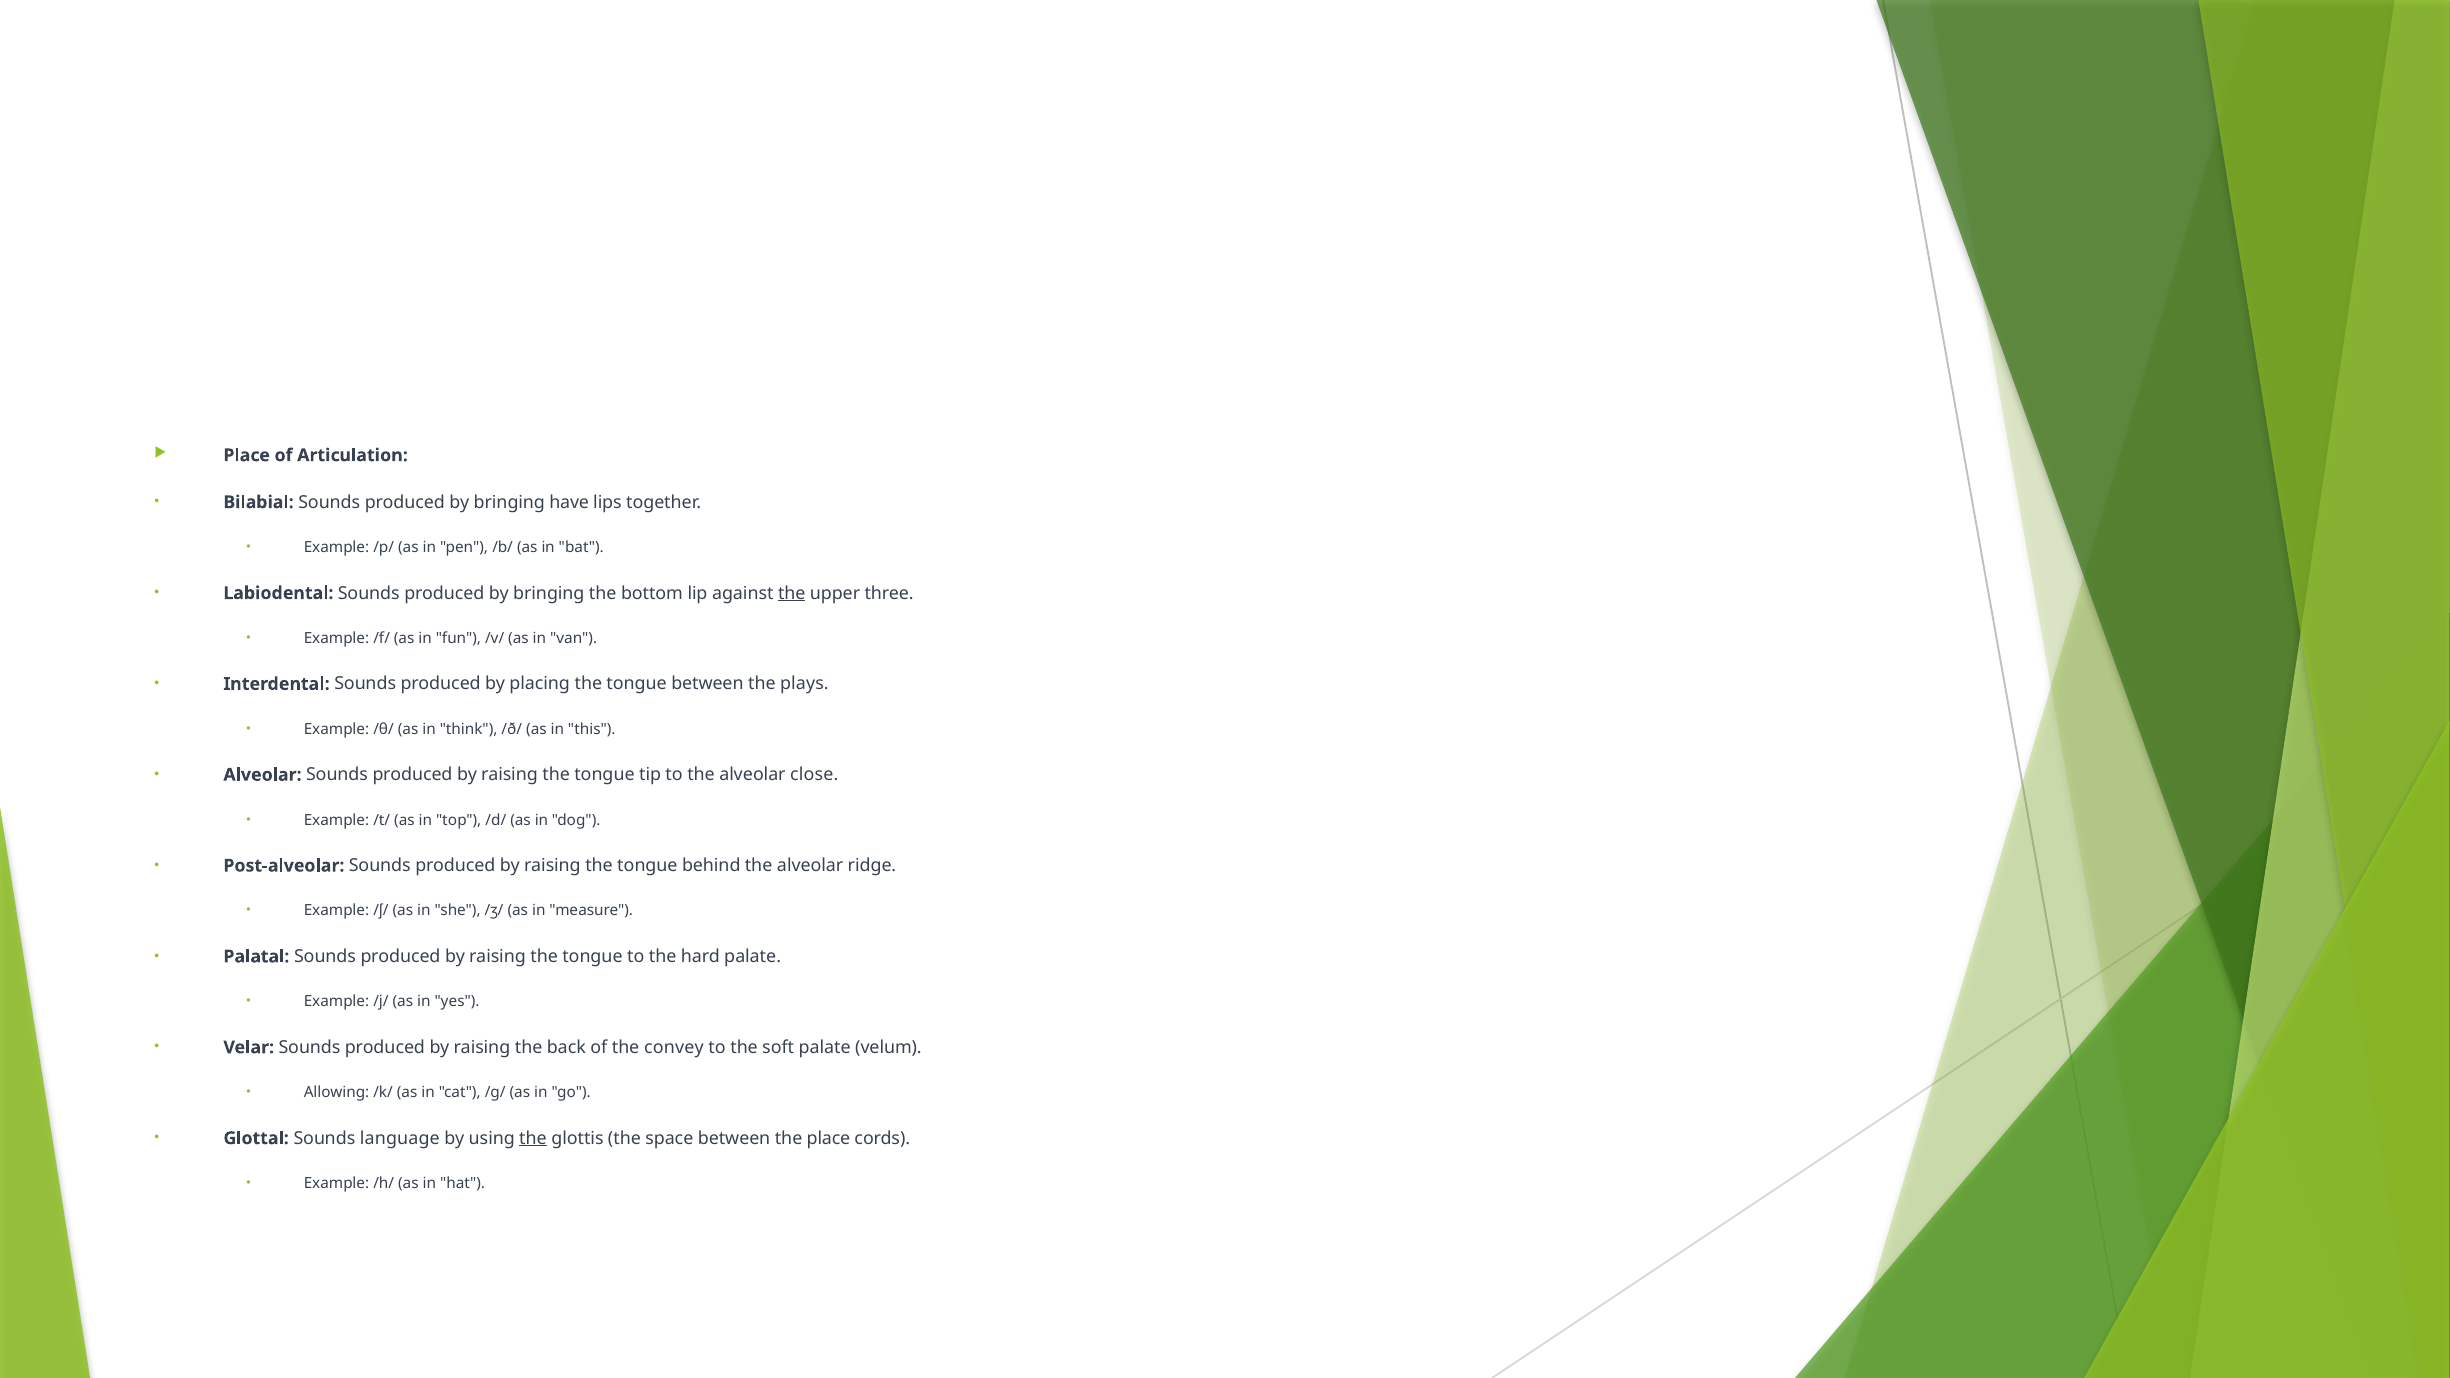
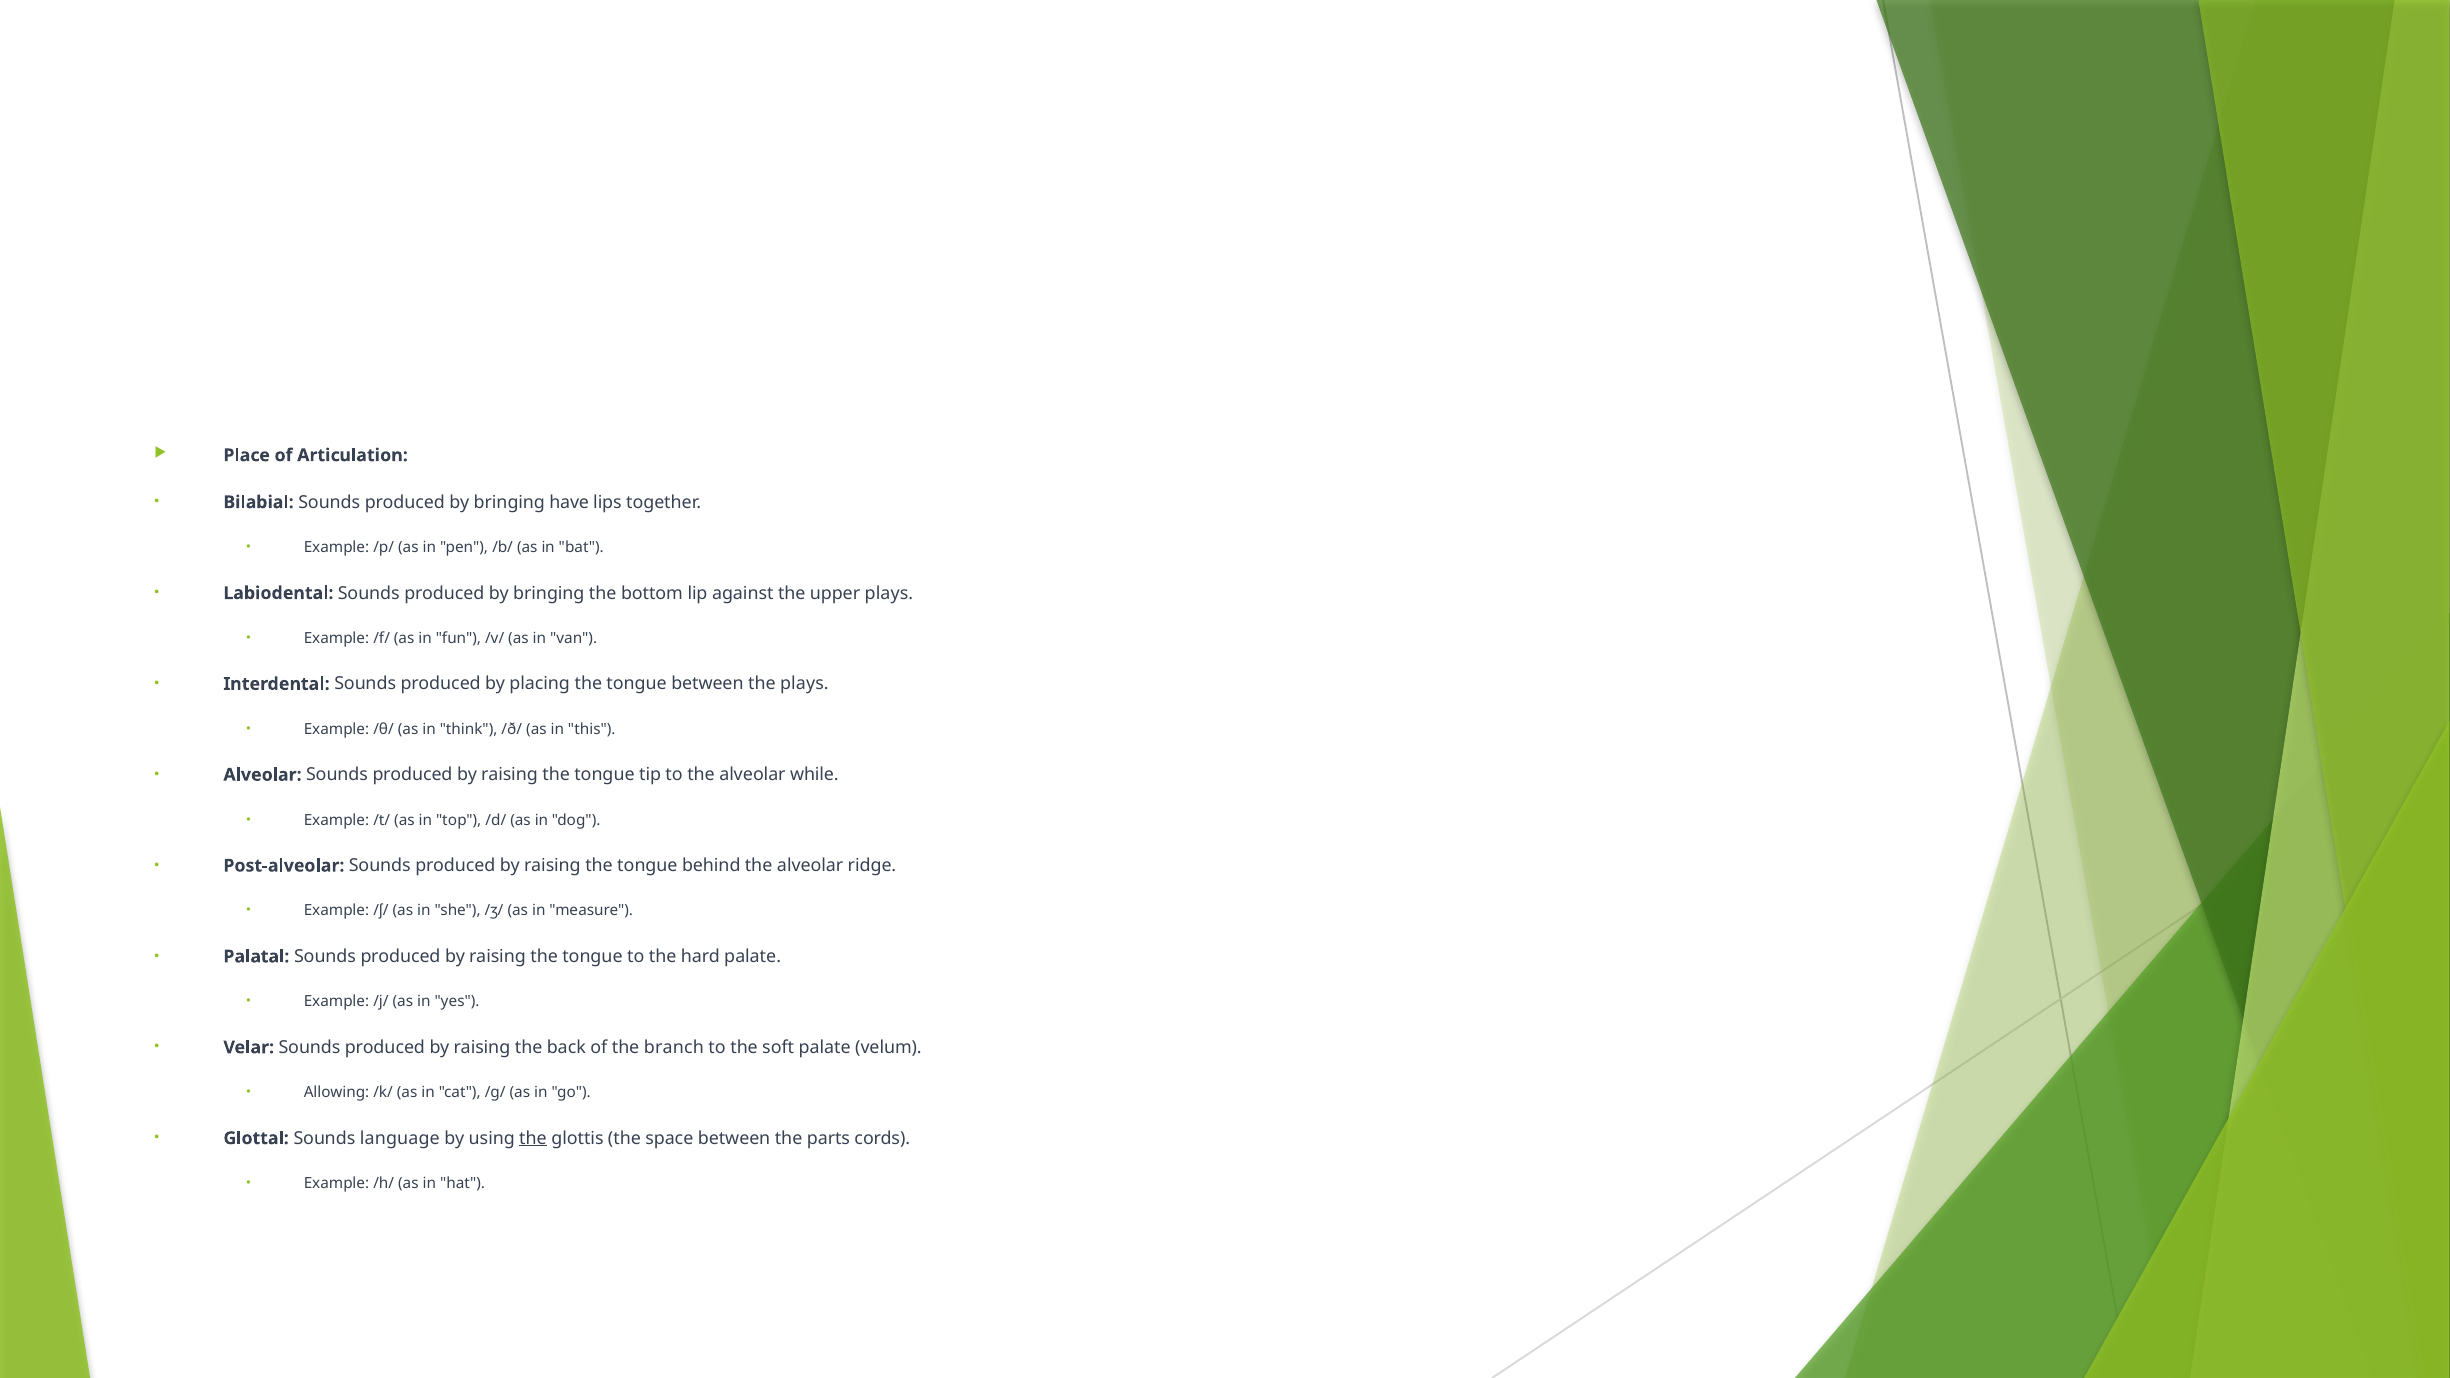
the underline: present -> none (792, 593)
upper three: three -> plays (889, 593)
close: close -> while (814, 775)
convey: convey -> branch (674, 1047)
the place: place -> parts (828, 1138)
